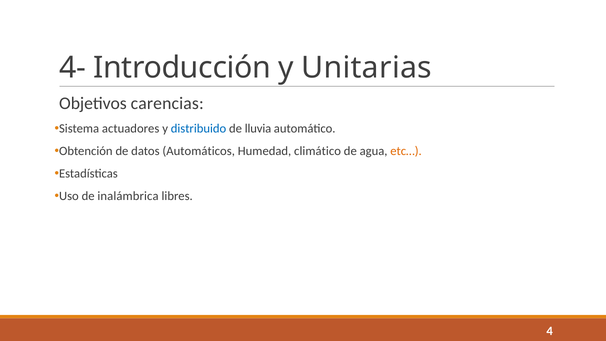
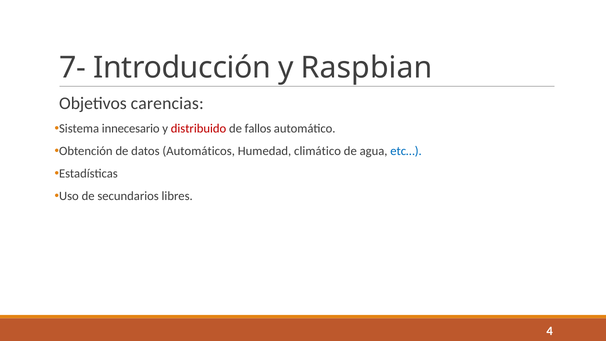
4-: 4- -> 7- (73, 68)
Unitarias: Unitarias -> Raspbian (367, 68)
actuadores: actuadores -> innecesario (131, 129)
distribuido colour: blue -> red (199, 129)
lluvia: lluvia -> fallos (258, 129)
etc… colour: orange -> blue (406, 151)
inalámbrica: inalámbrica -> secundarios (128, 196)
